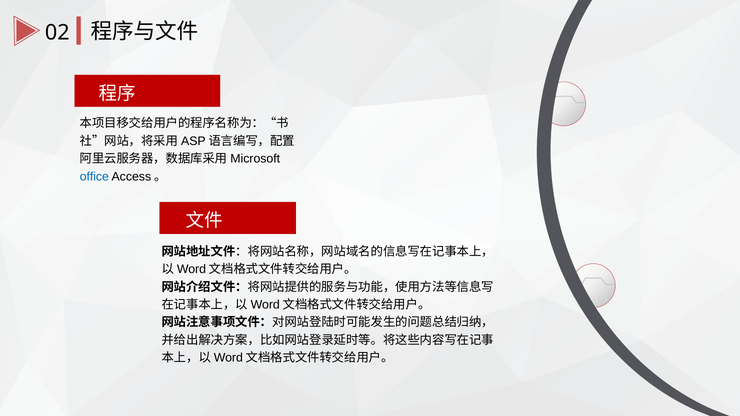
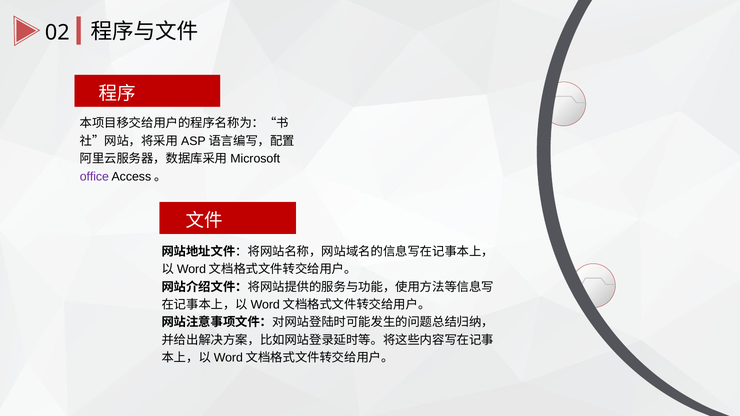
office colour: blue -> purple (94, 177)
